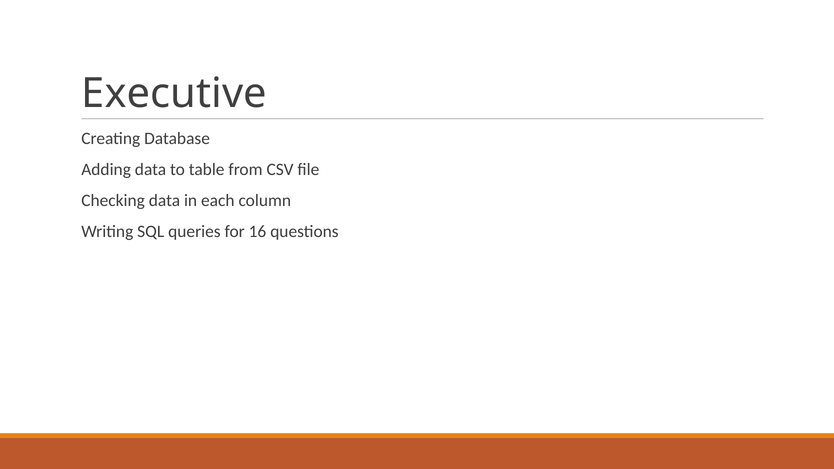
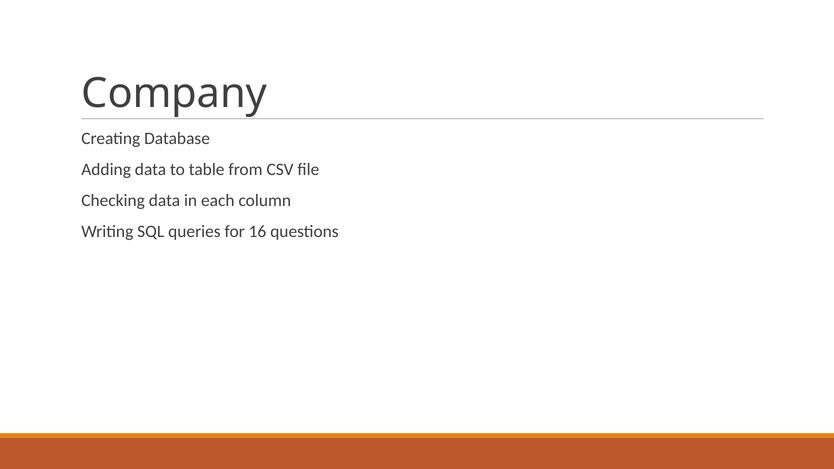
Executive: Executive -> Company (174, 93)
